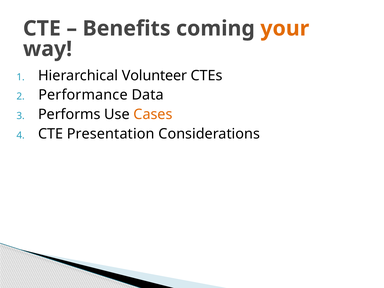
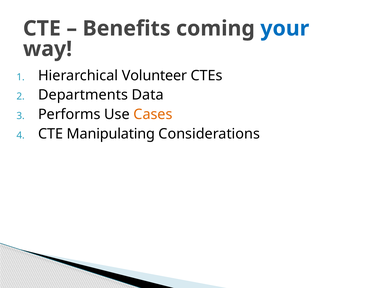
your colour: orange -> blue (285, 28)
Performance: Performance -> Departments (83, 95)
Presentation: Presentation -> Manipulating (111, 134)
